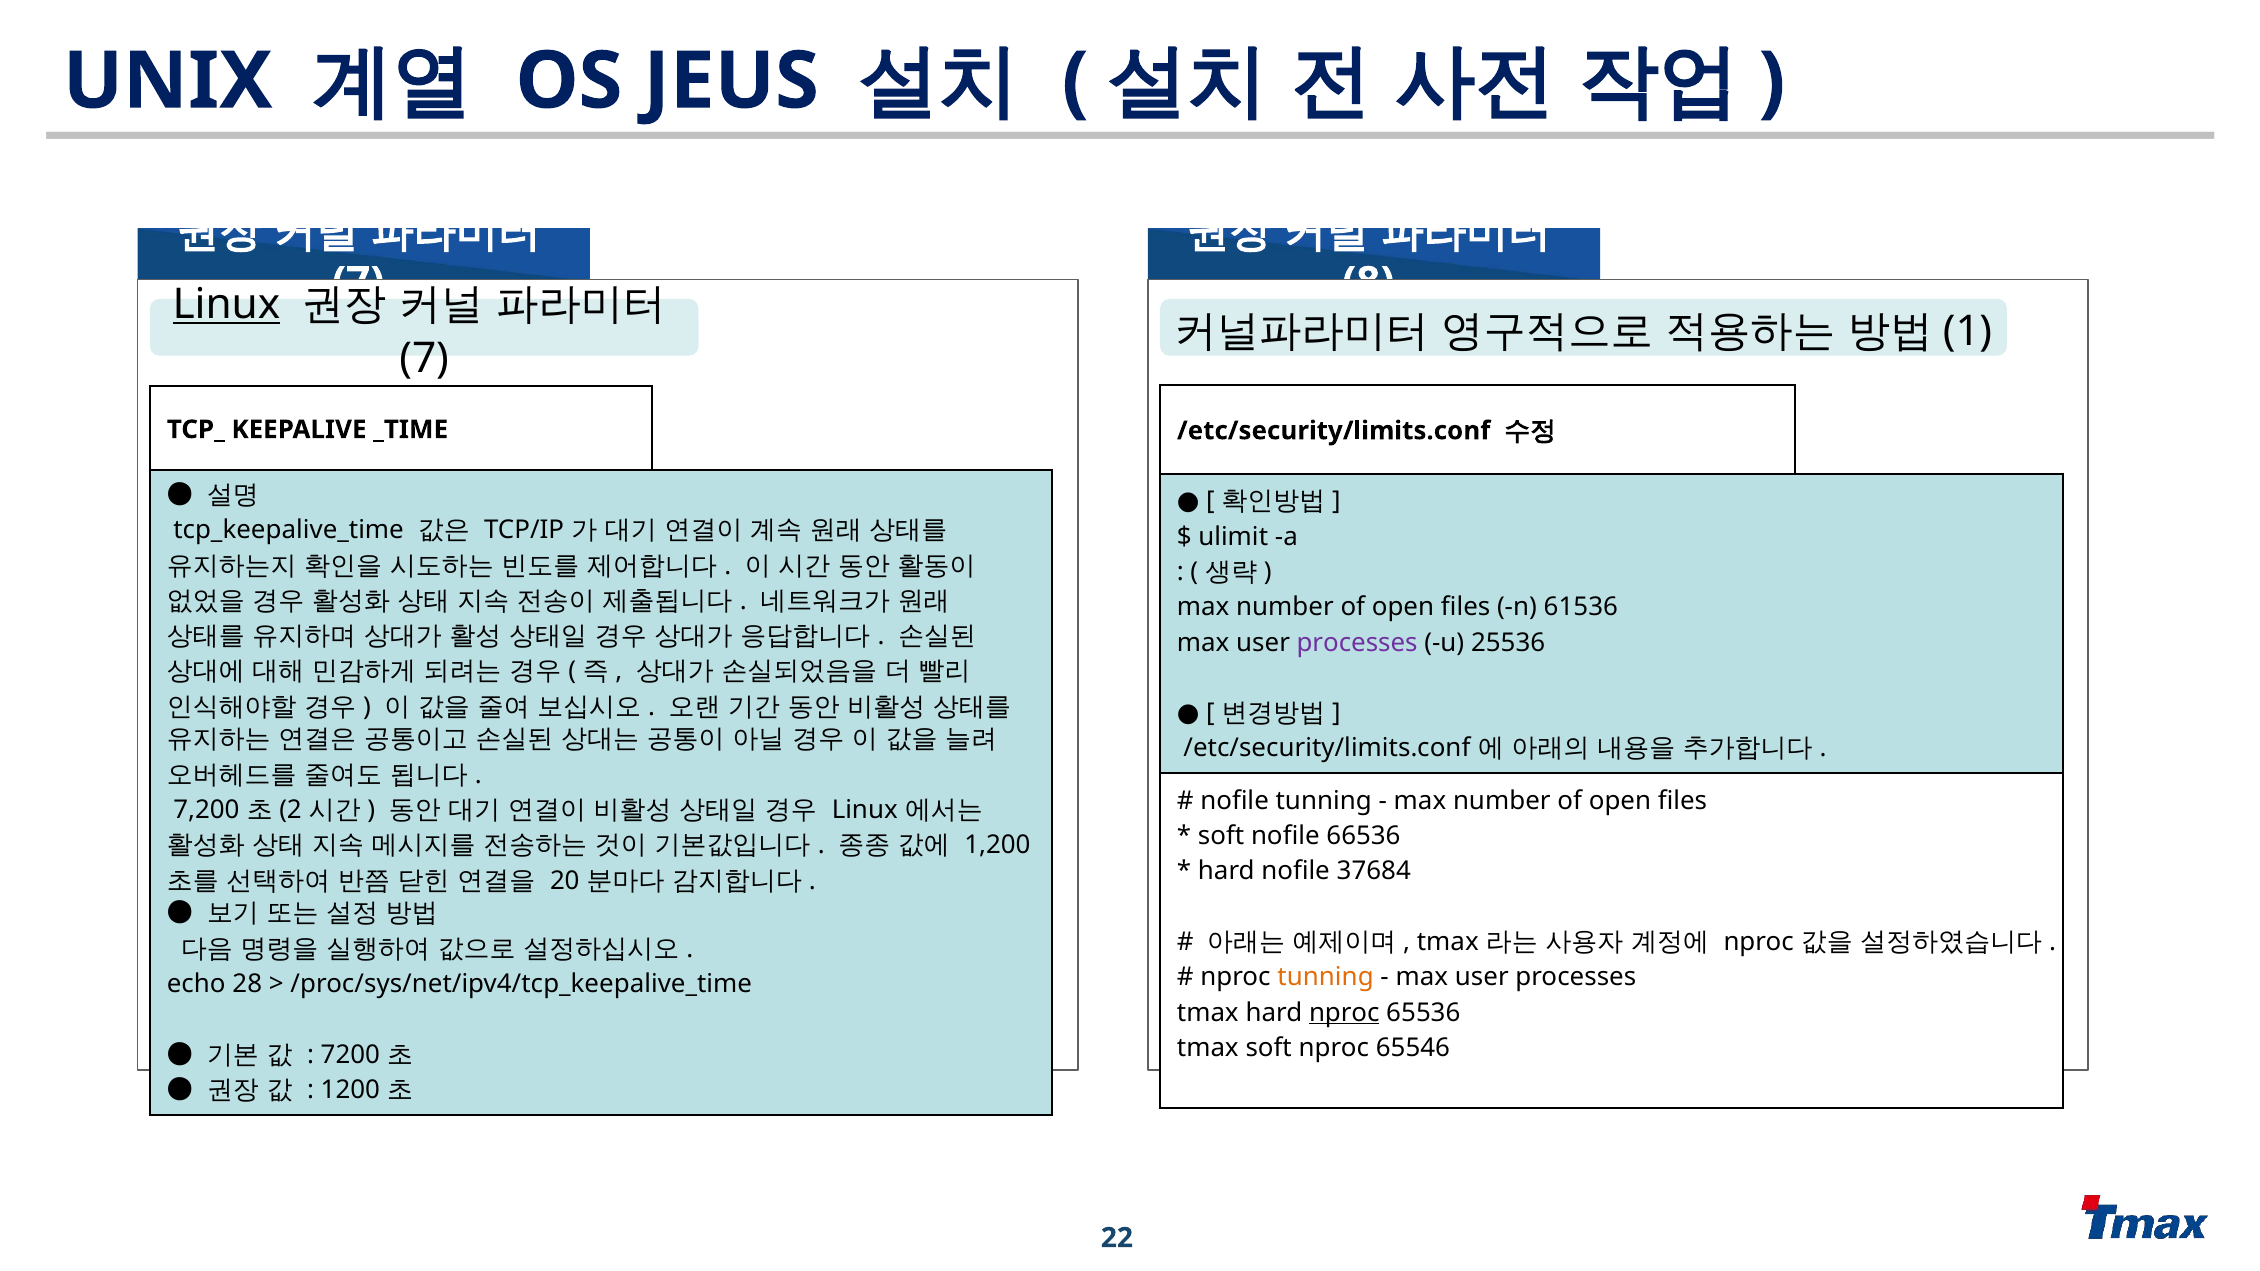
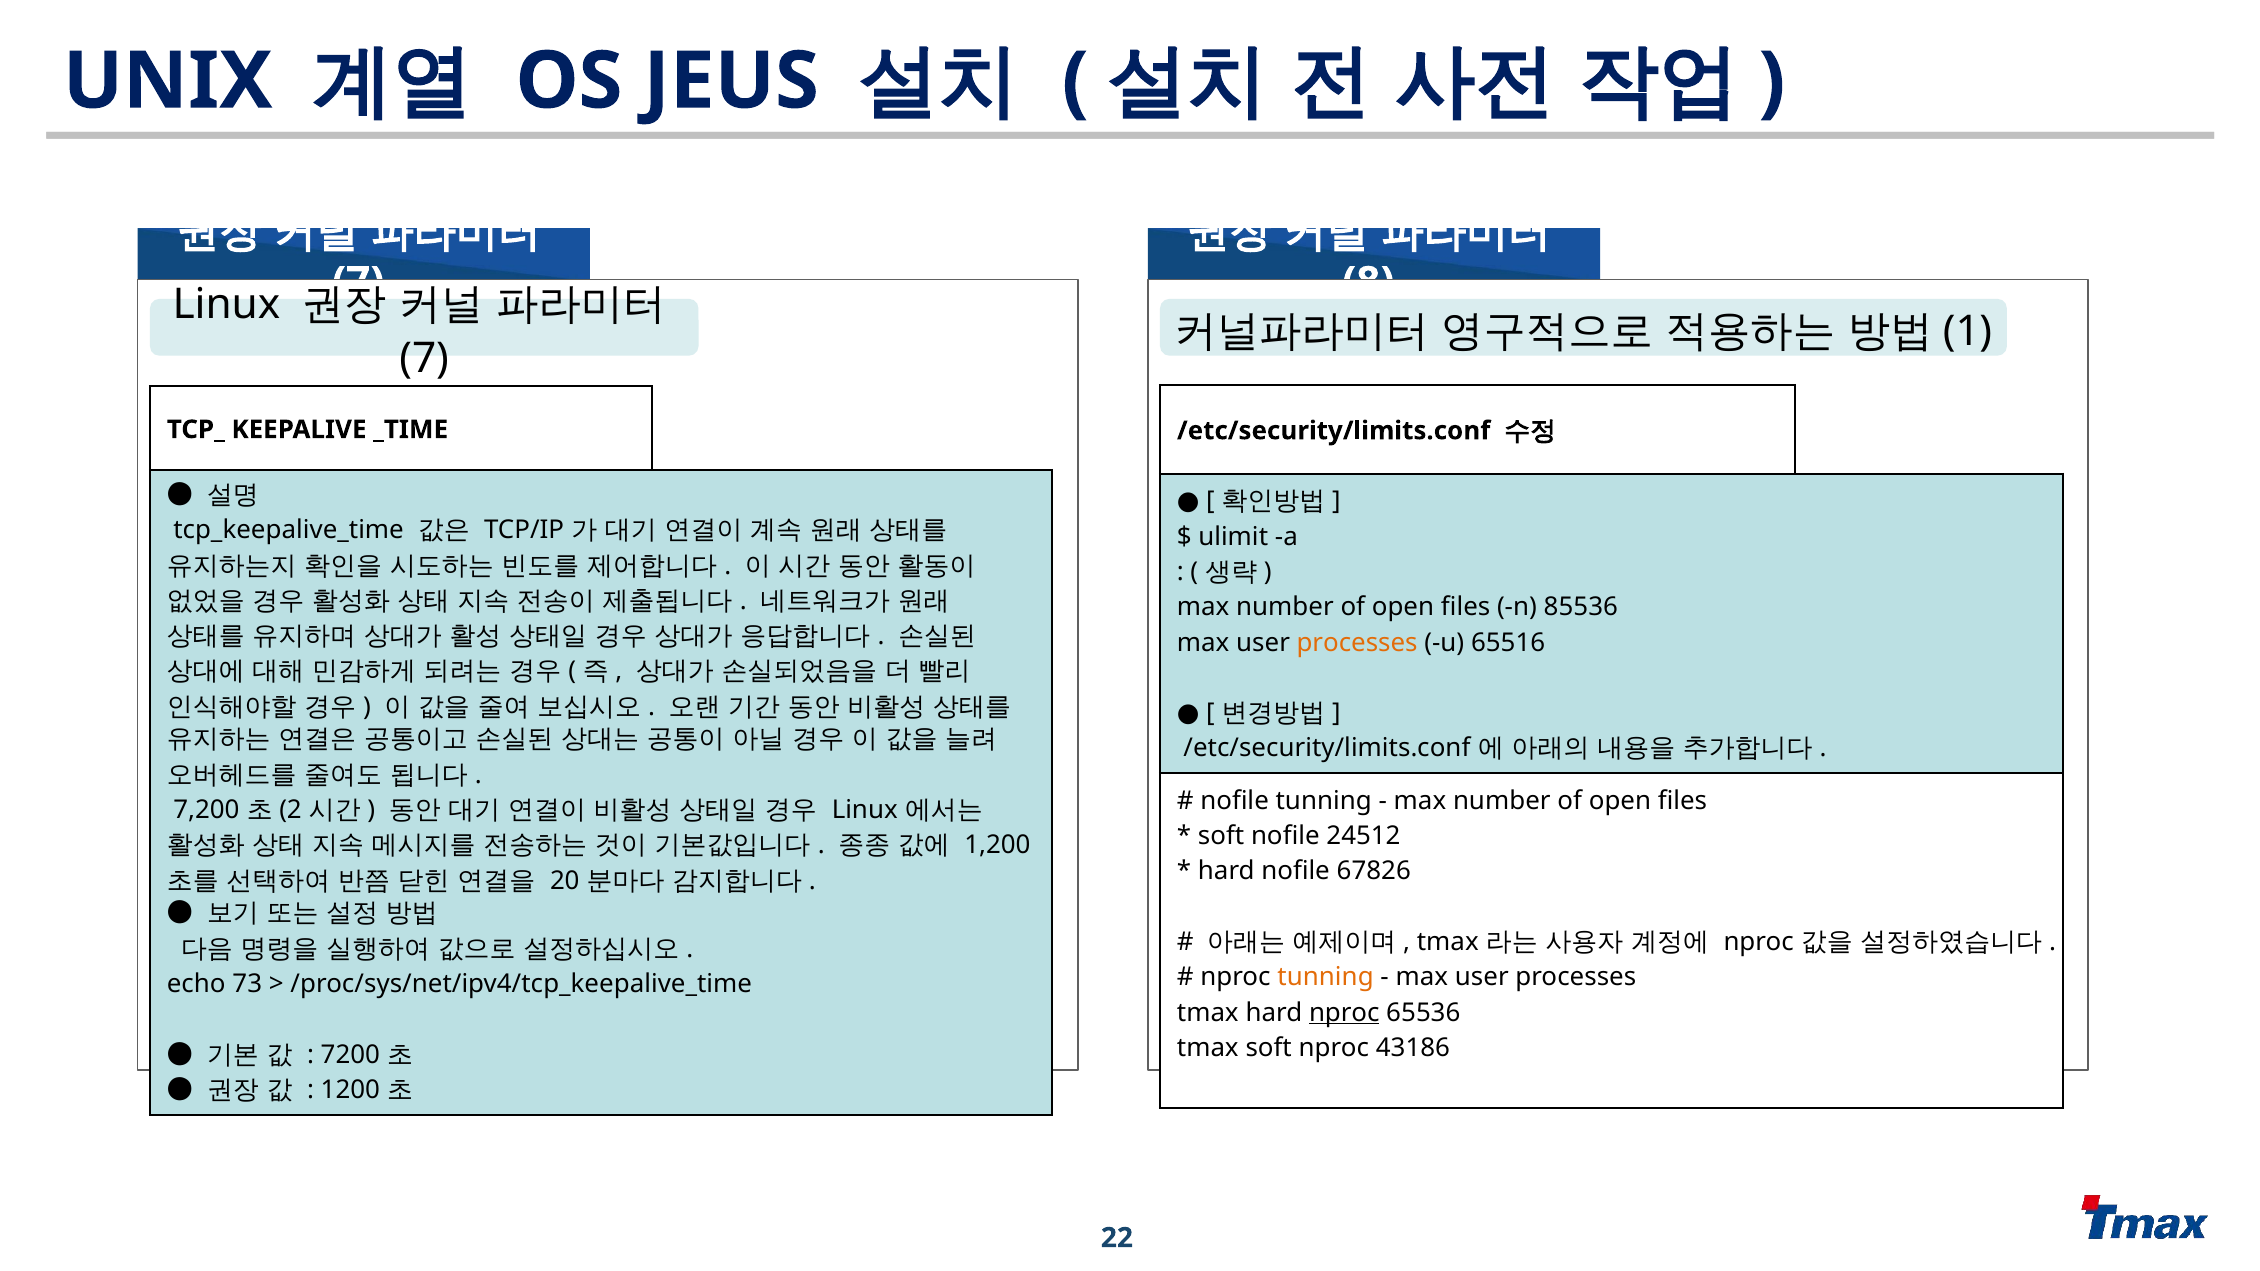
Linux underline: present -> none (226, 305)
61536: 61536 -> 85536 (1581, 607)
processes colour: purple -> orange (1357, 643)
25536: 25536 -> 65516 (1508, 643)
66536: 66536 -> 24512 (1364, 836)
37684: 37684 -> 67826 (1374, 871)
28: 28 -> 73 (247, 984)
65546: 65546 -> 43186 (1413, 1048)
